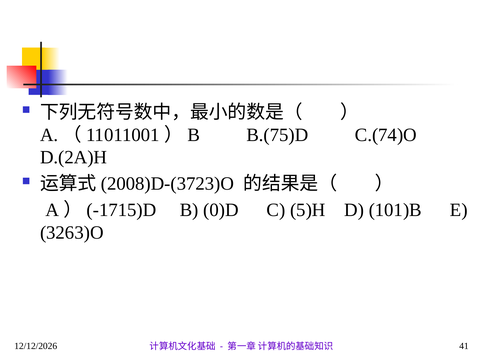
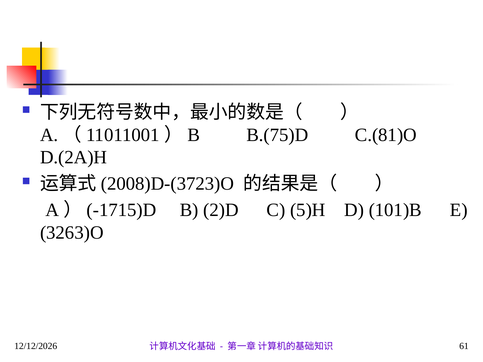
C.(74)O: C.(74)O -> C.(81)O (386, 135)
0)D: 0)D -> 2)D (221, 210)
41: 41 -> 61 (464, 346)
